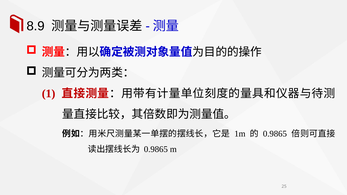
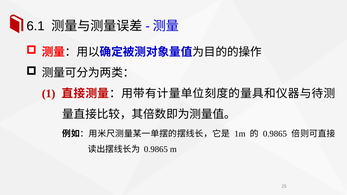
8.9: 8.9 -> 6.1 (36, 26)
